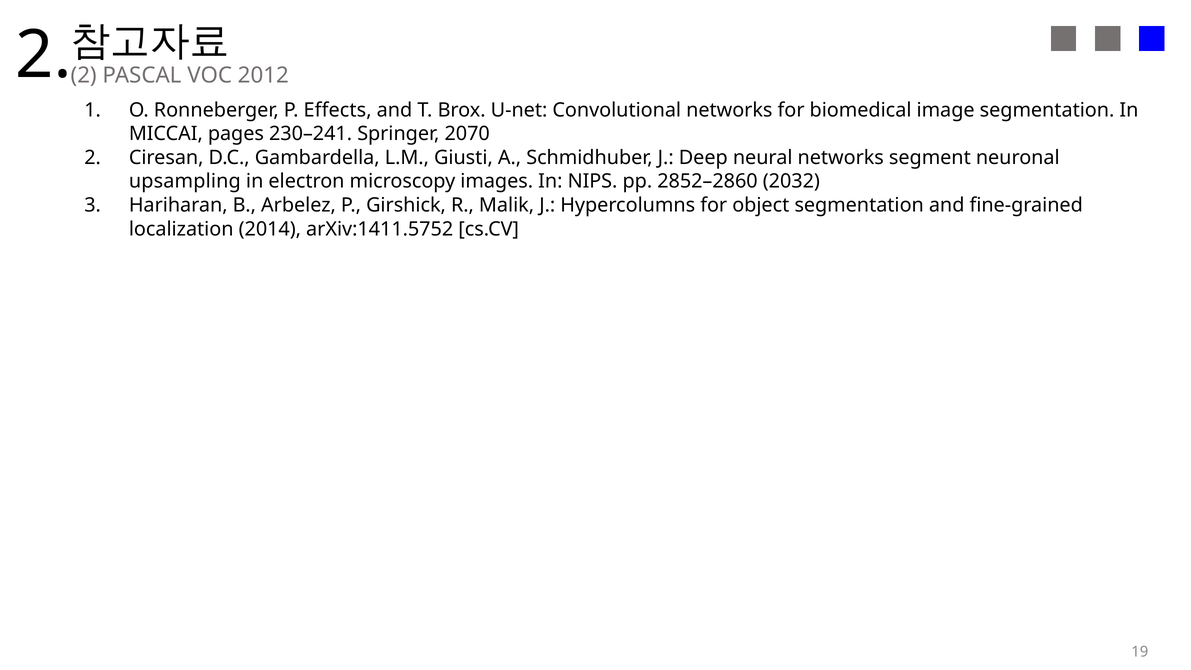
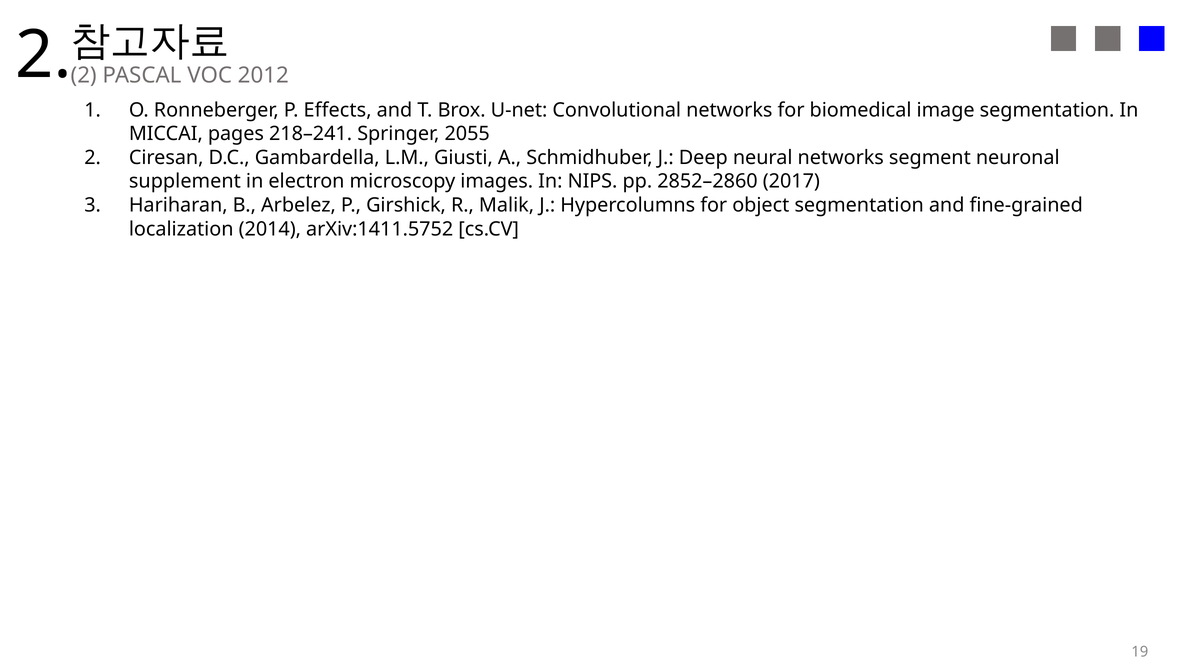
230–241: 230–241 -> 218–241 (311, 134)
2070: 2070 -> 2055 (467, 134)
upsampling: upsampling -> supplement (185, 181)
2032: 2032 -> 2017 (791, 181)
